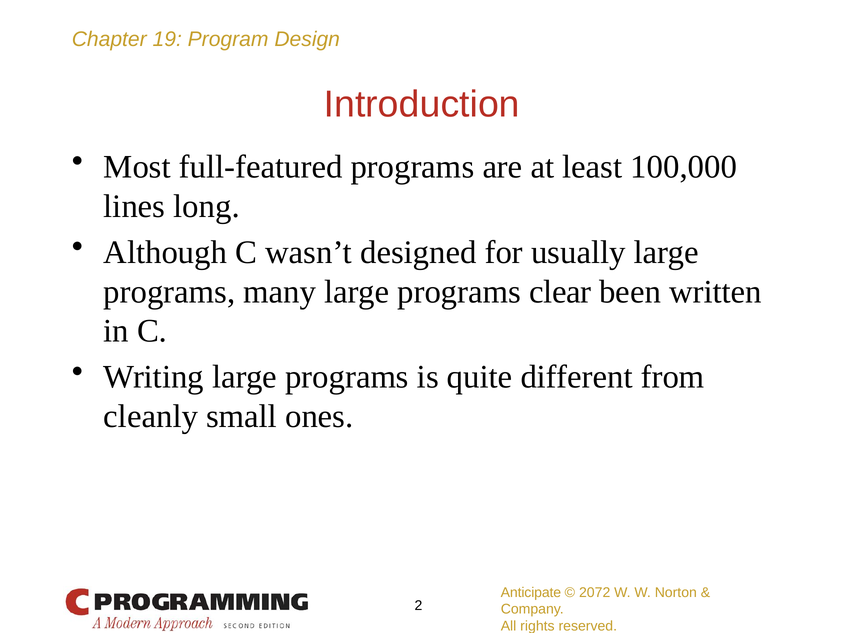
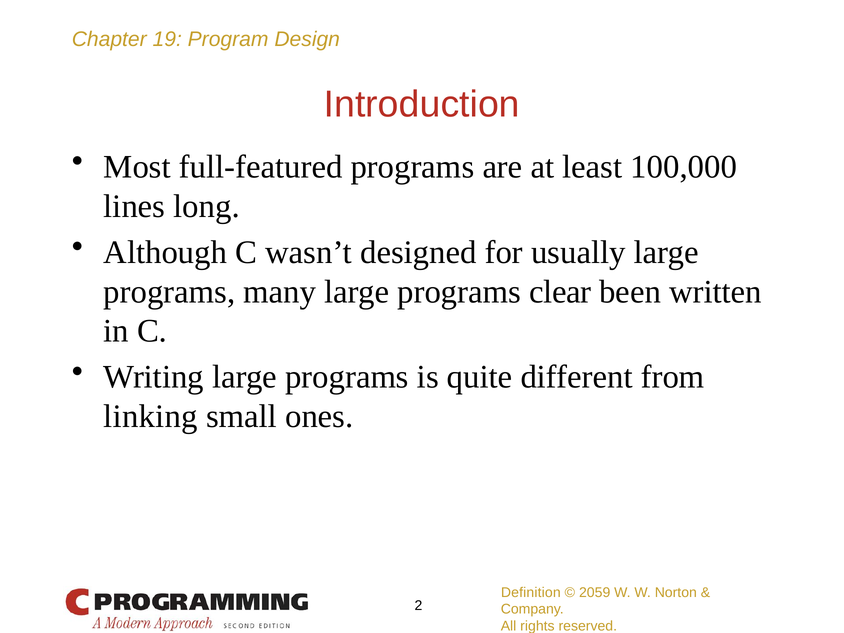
cleanly: cleanly -> linking (151, 417)
Anticipate: Anticipate -> Definition (531, 592)
2072: 2072 -> 2059 (595, 592)
